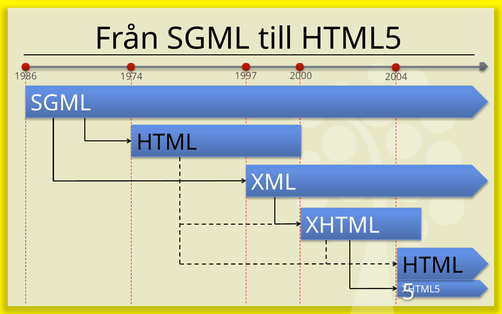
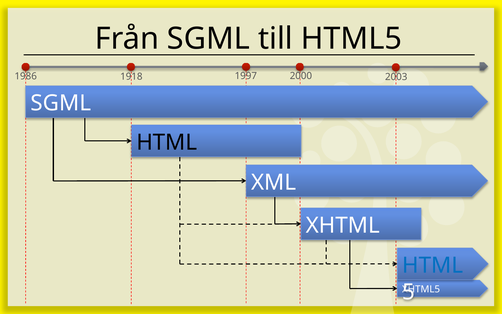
1974: 1974 -> 1918 (131, 76)
2004: 2004 -> 2003 (396, 77)
HTML colour: black -> blue (433, 265)
